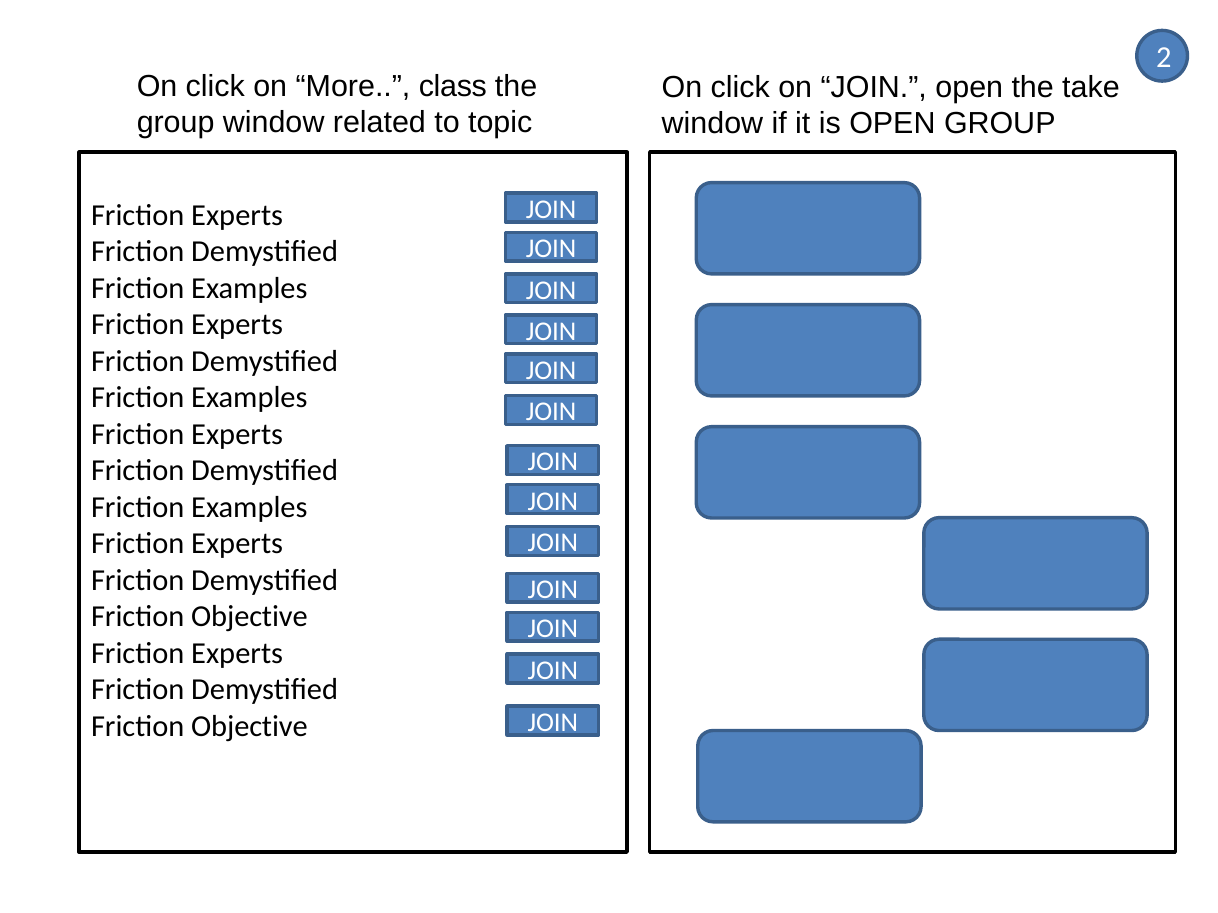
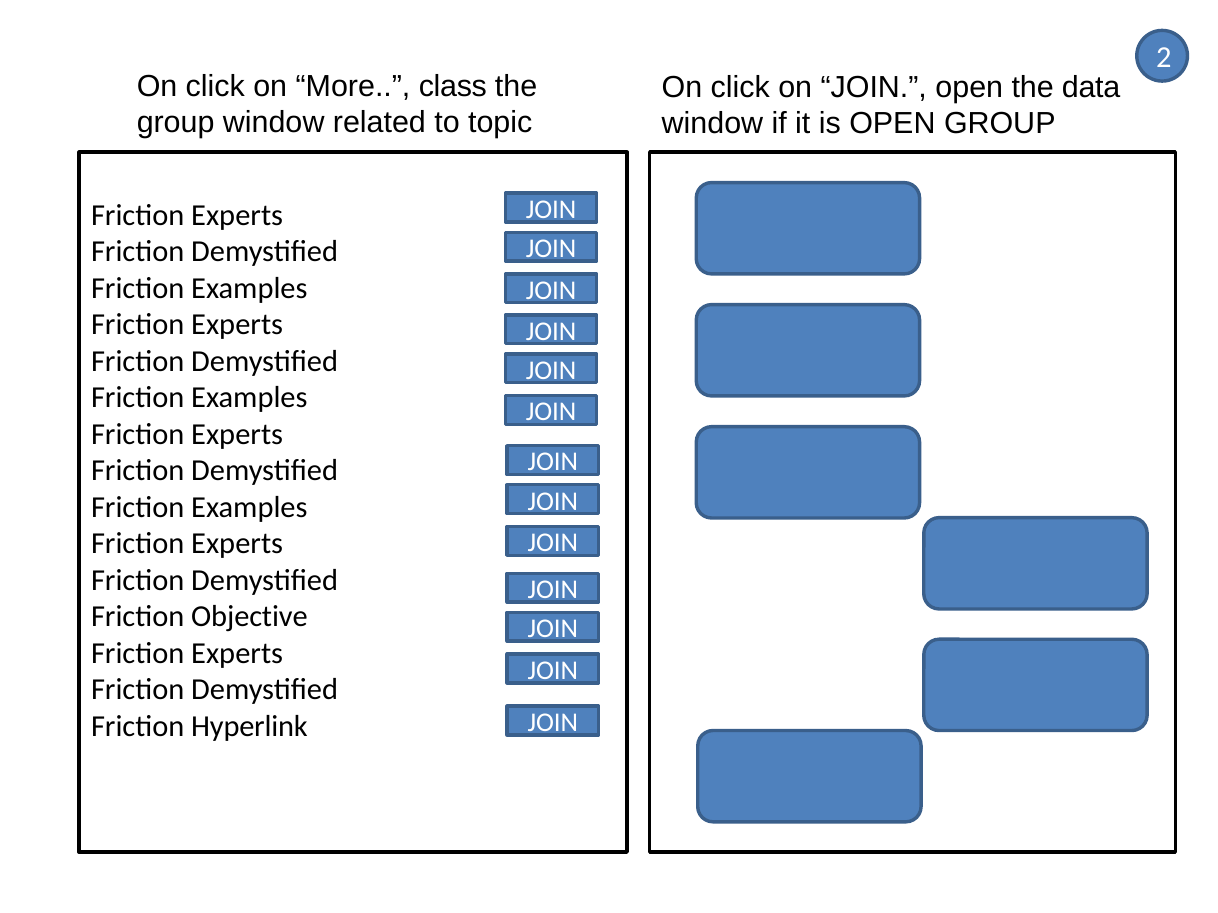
take: take -> data (1091, 87)
Objective: Objective -> Hyperlink (249, 727)
